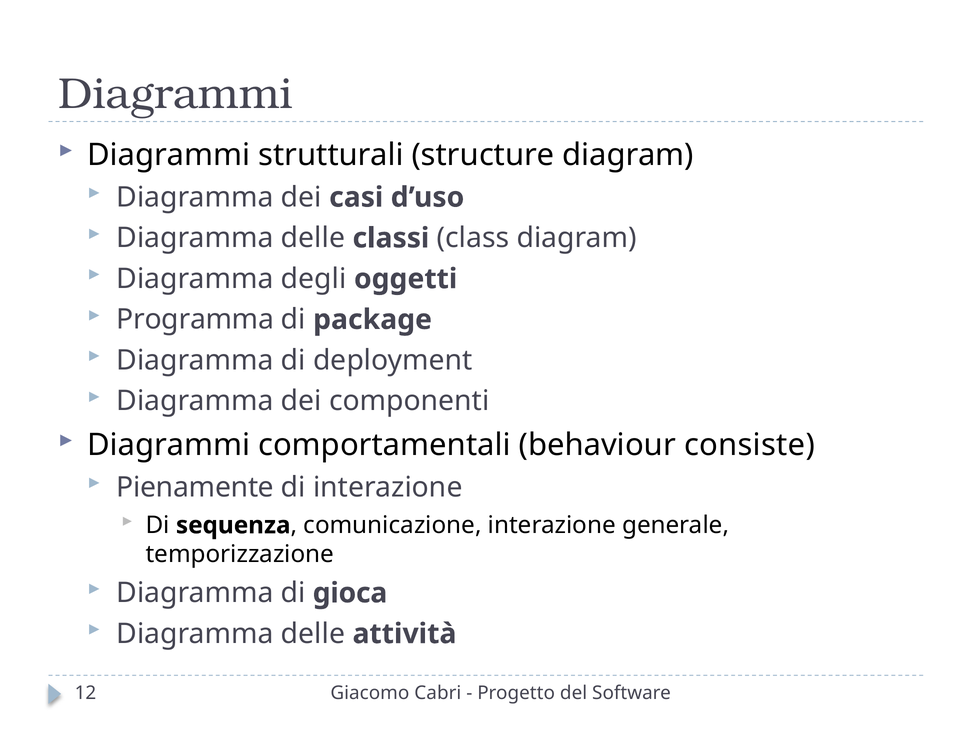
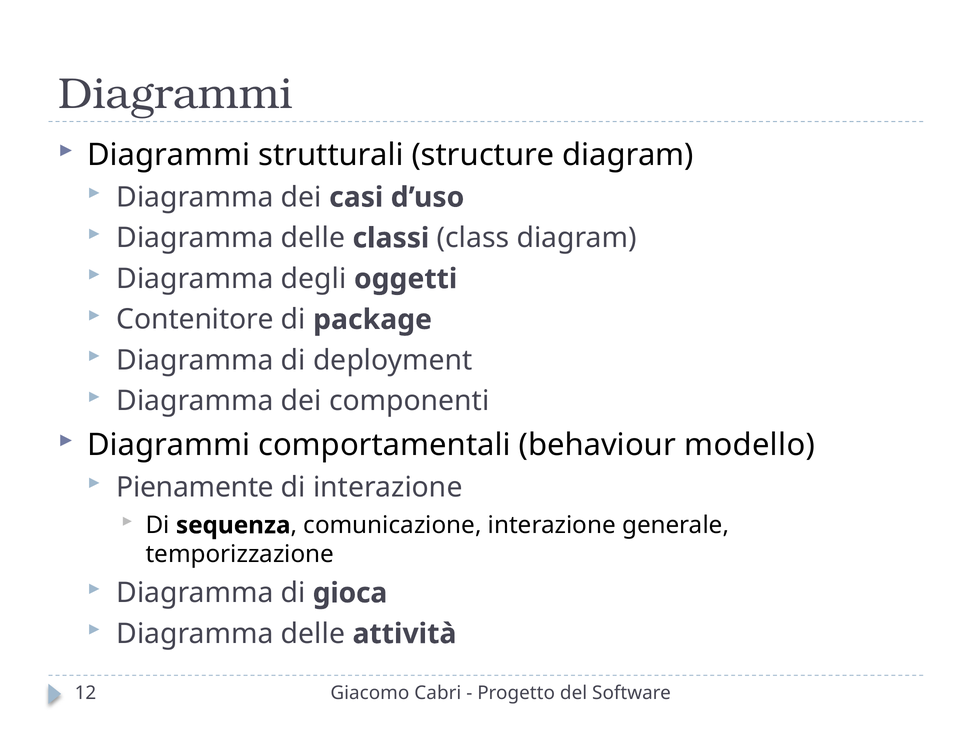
Programma: Programma -> Contenitore (195, 320)
consiste: consiste -> modello (750, 445)
